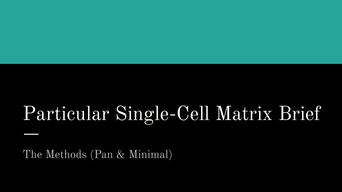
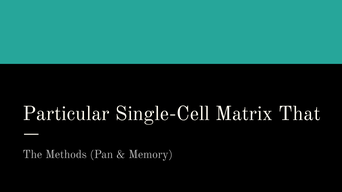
Brief: Brief -> That (299, 114)
Minimal: Minimal -> Memory (151, 155)
